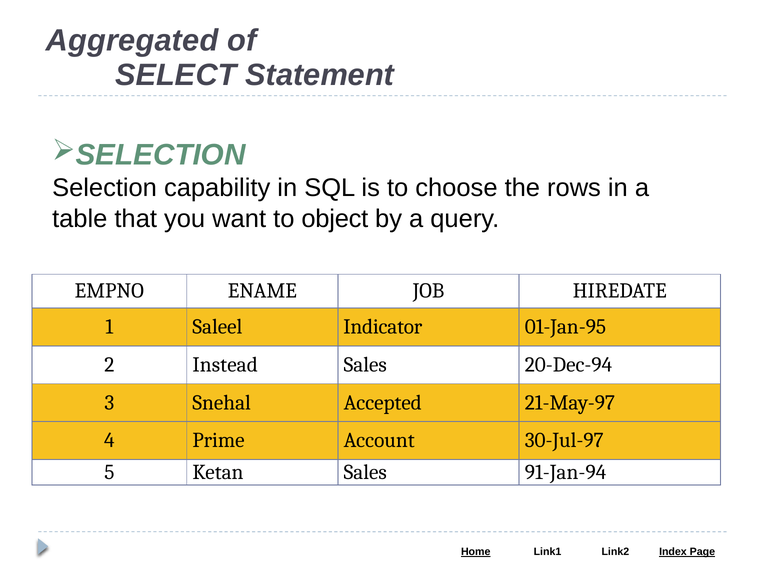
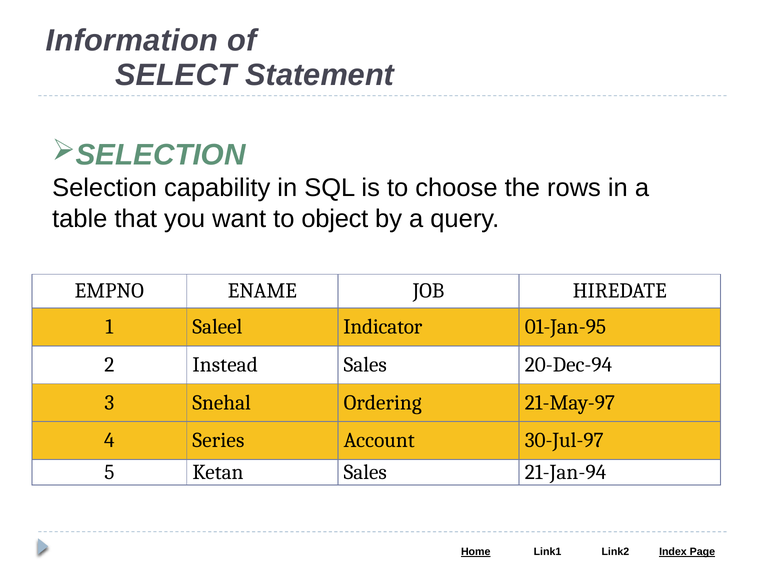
Aggregated: Aggregated -> Information (132, 41)
Accepted: Accepted -> Ordering (383, 402)
Prime: Prime -> Series (218, 440)
91-Jan-94: 91-Jan-94 -> 21-Jan-94 (566, 472)
